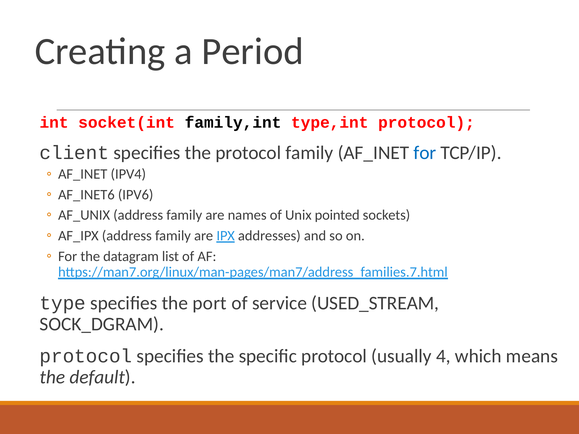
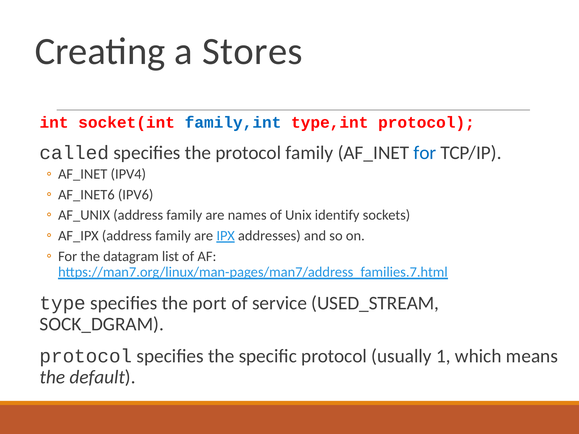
Period: Period -> Stores (252, 51)
family,int colour: black -> blue (233, 122)
client: client -> called (74, 153)
pointed: pointed -> identify (337, 215)
4: 4 -> 1 (443, 356)
